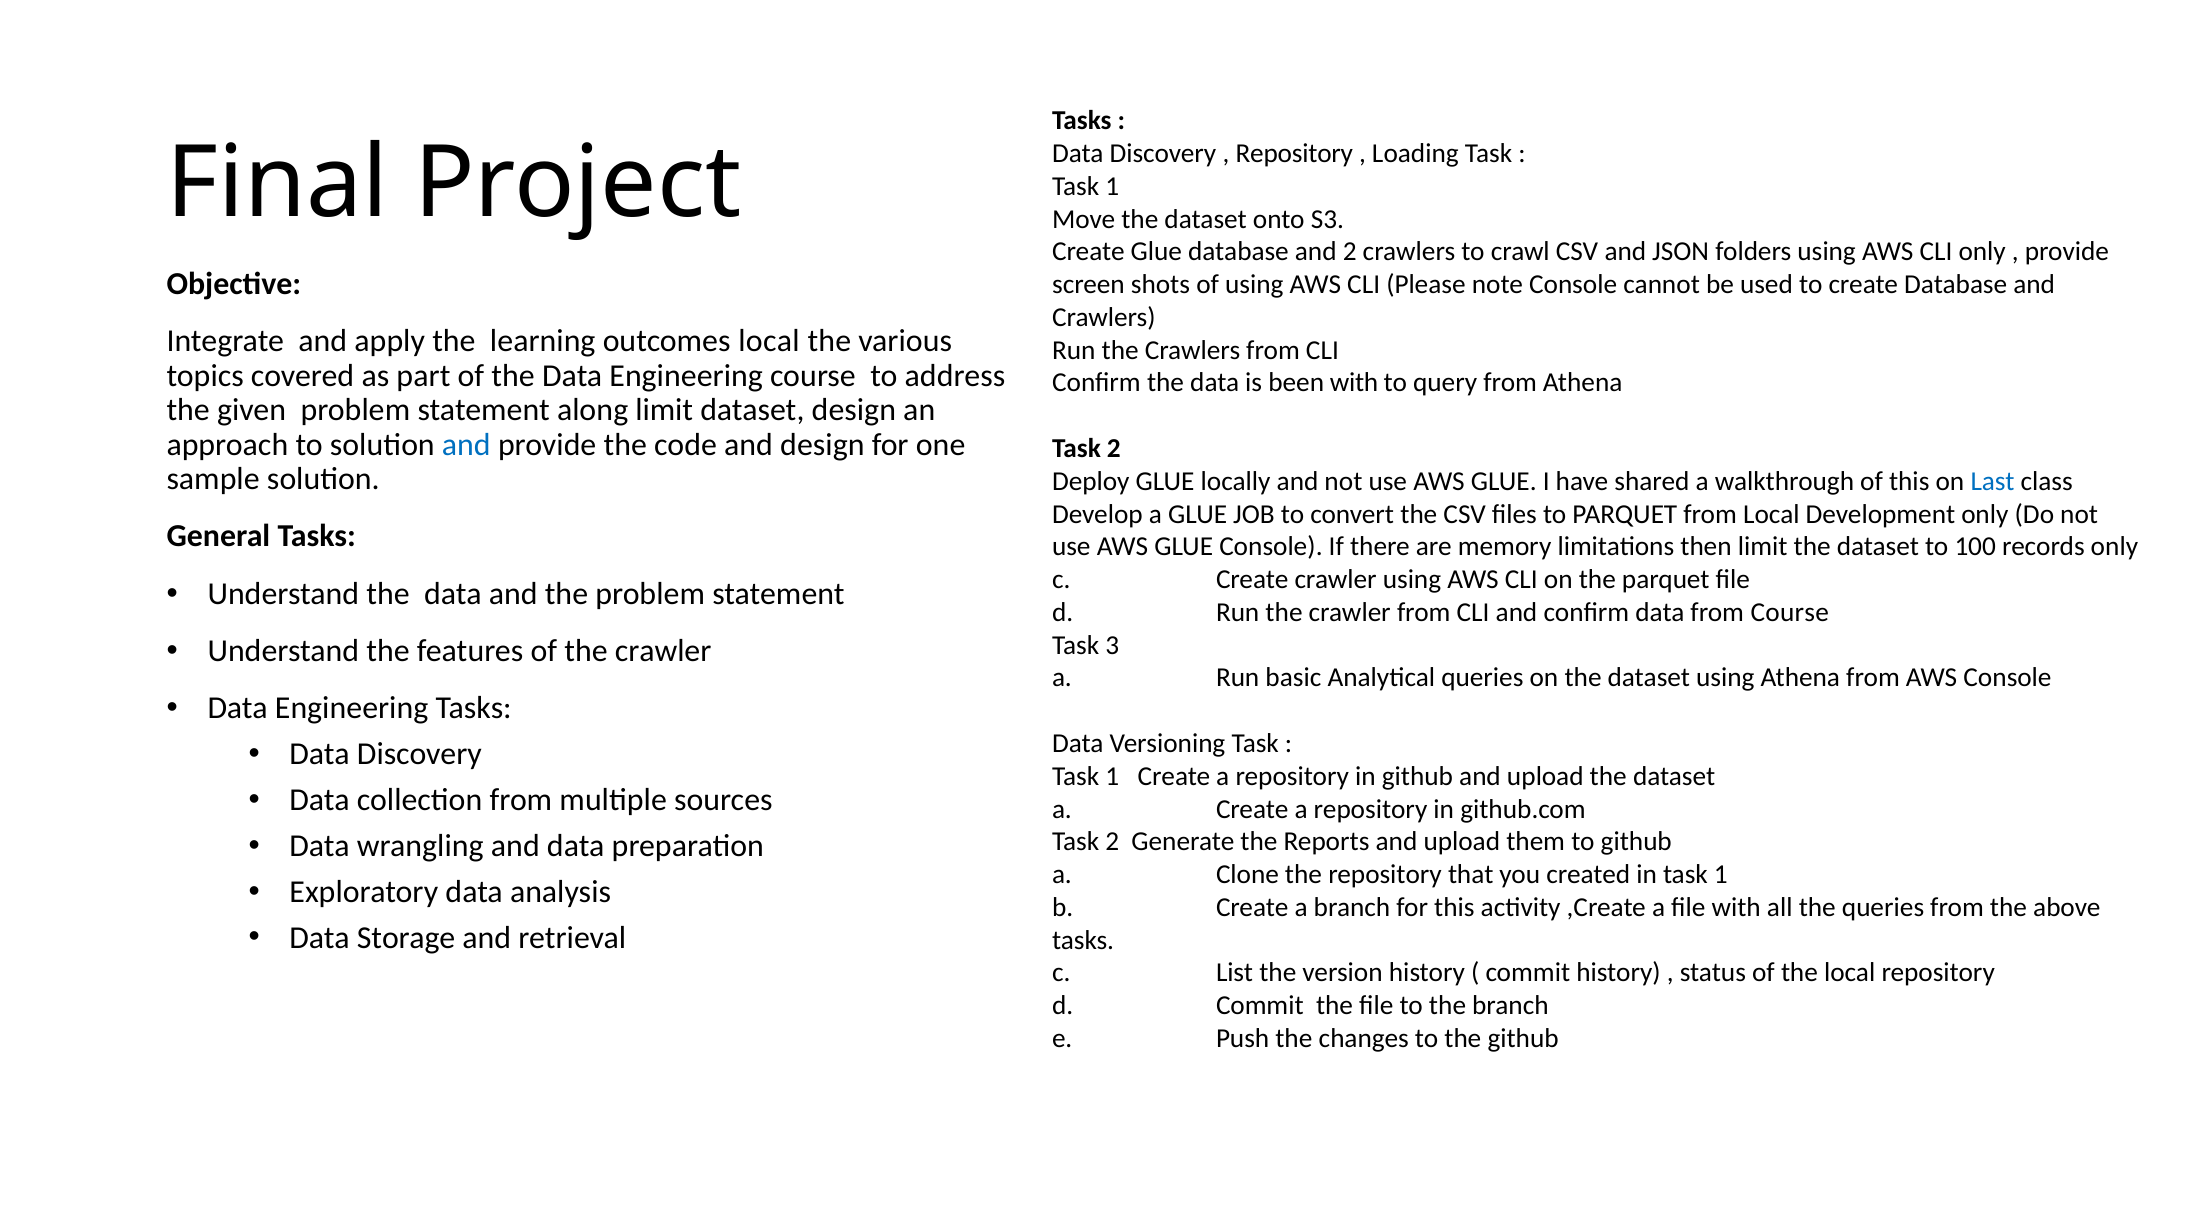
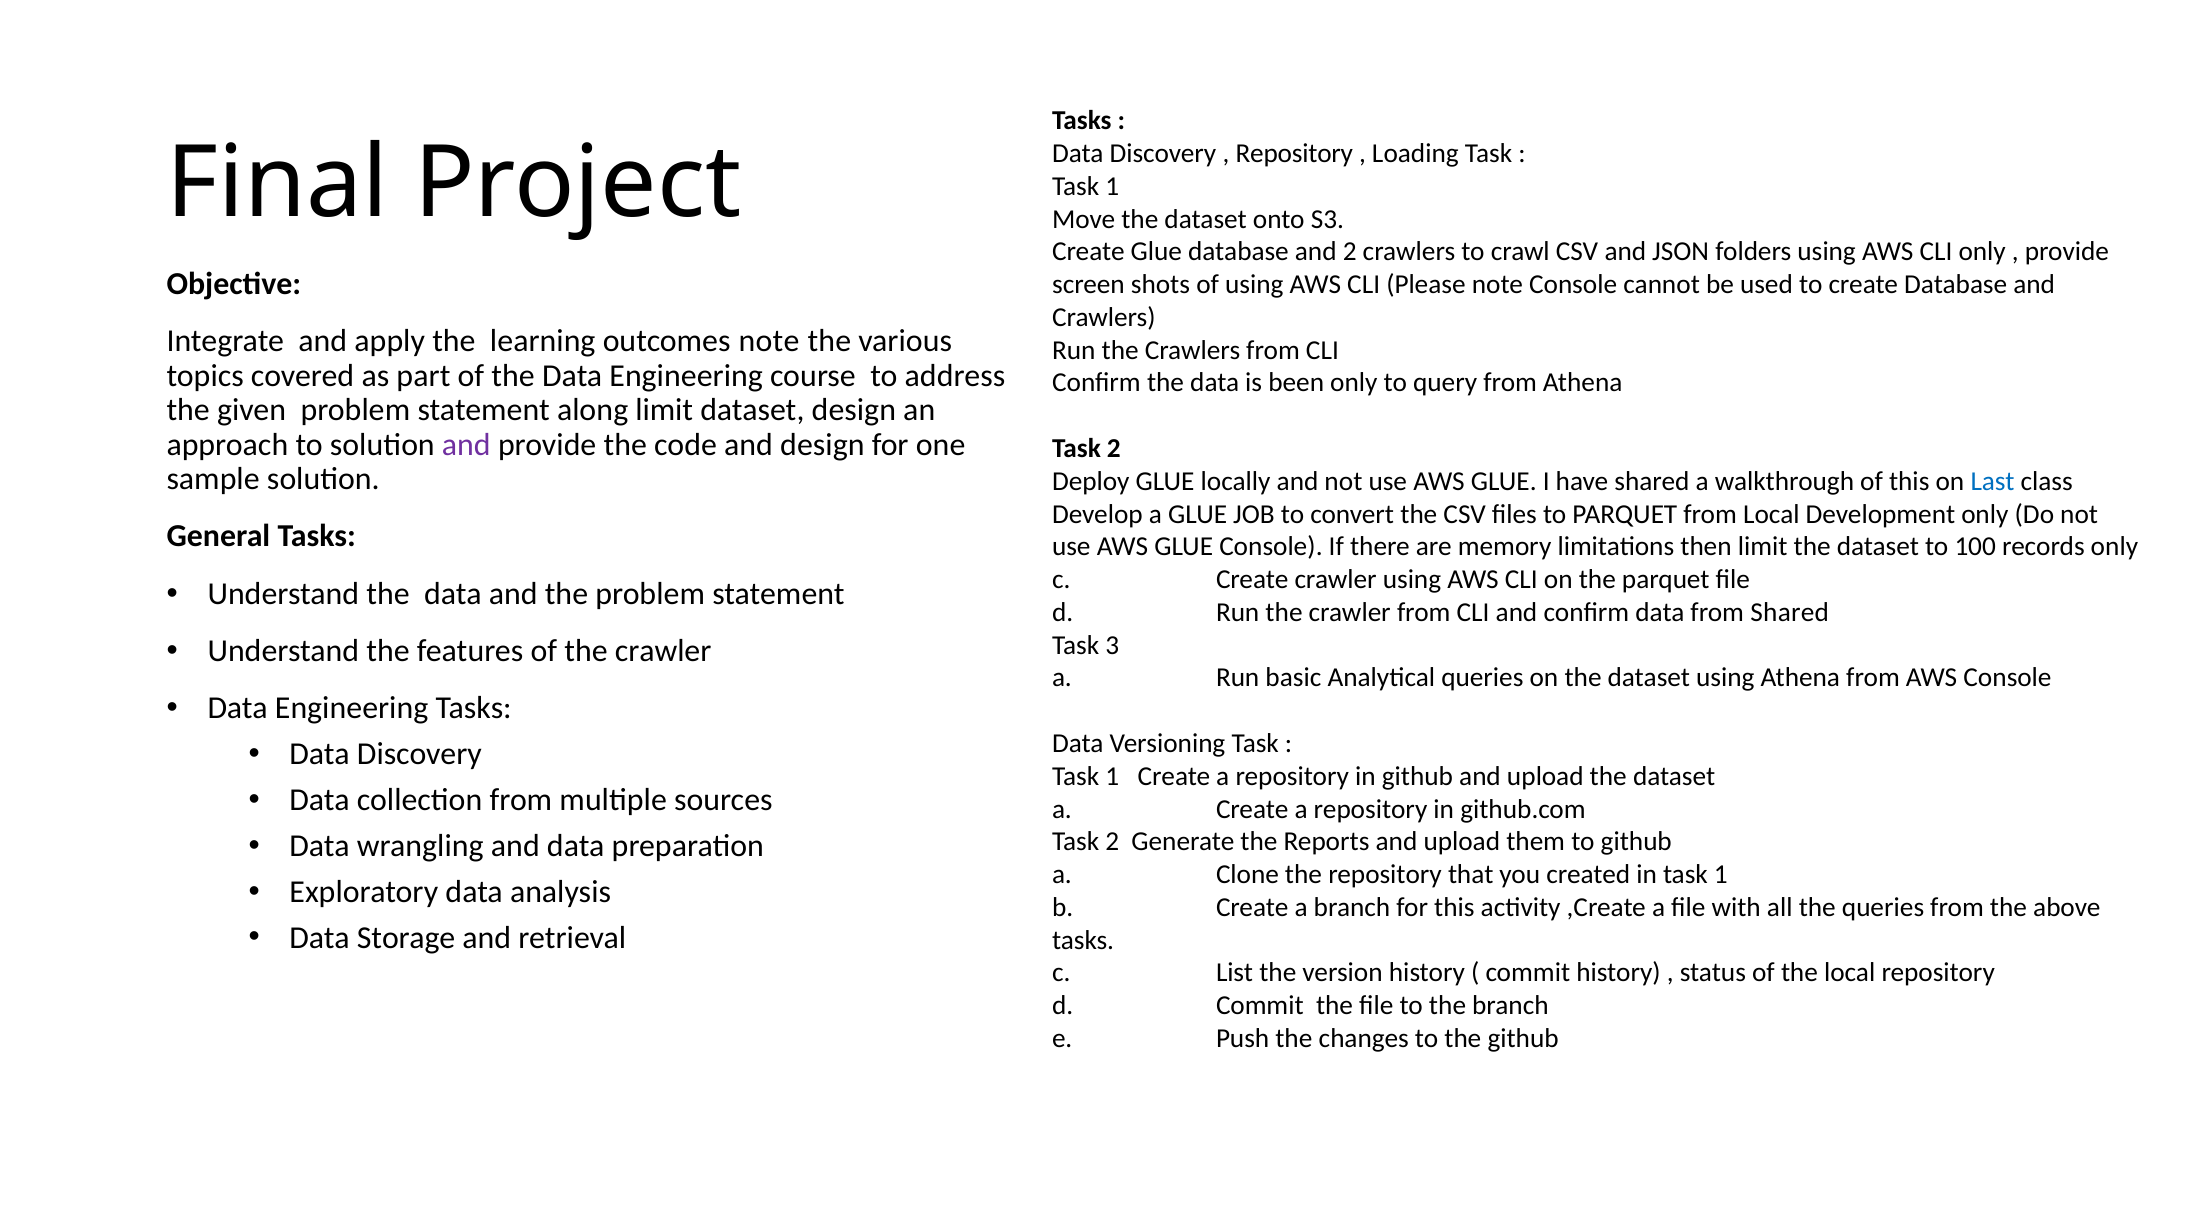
outcomes local: local -> note (769, 341)
been with: with -> only (1354, 383)
and colour: blue -> purple (466, 445)
from Course: Course -> Shared (1790, 612)
